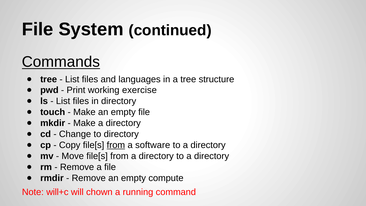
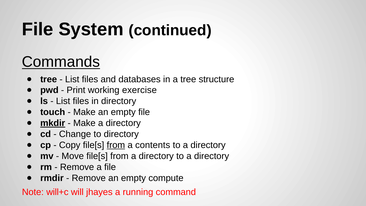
languages: languages -> databases (140, 79)
mkdir underline: none -> present (53, 123)
software: software -> contents (153, 145)
chown: chown -> jhayes (99, 192)
